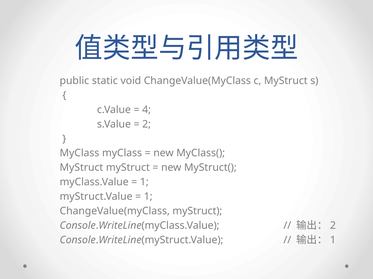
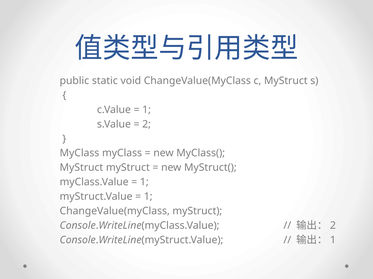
4: 4 -> 1 (147, 110)
